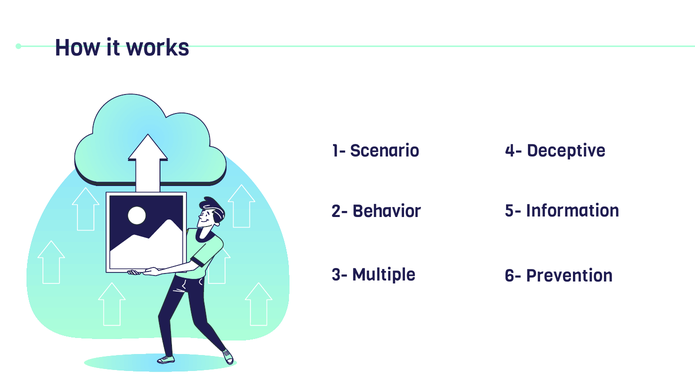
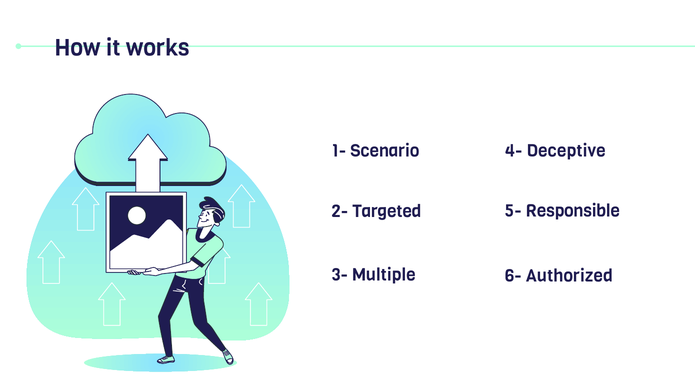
Information: Information -> Responsible (573, 211)
Behavior: Behavior -> Targeted (387, 211)
Prevention: Prevention -> Authorized (569, 276)
